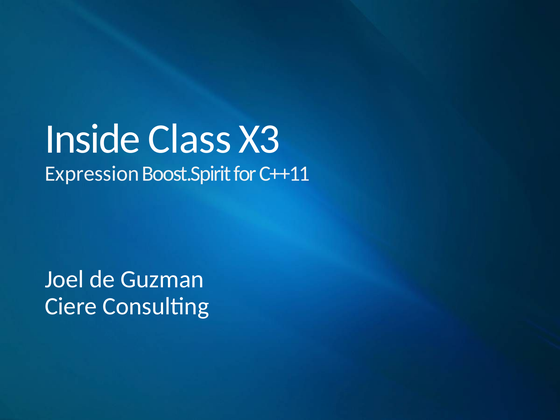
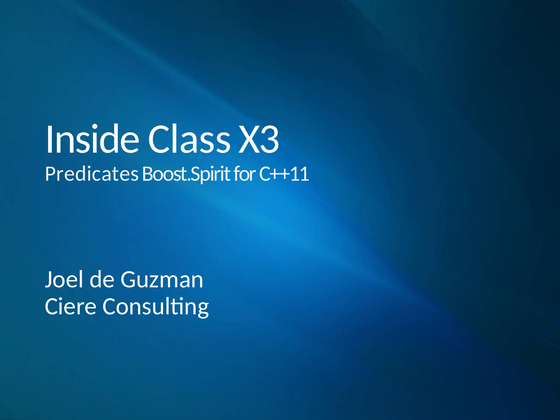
Expression: Expression -> Predicates (92, 174)
